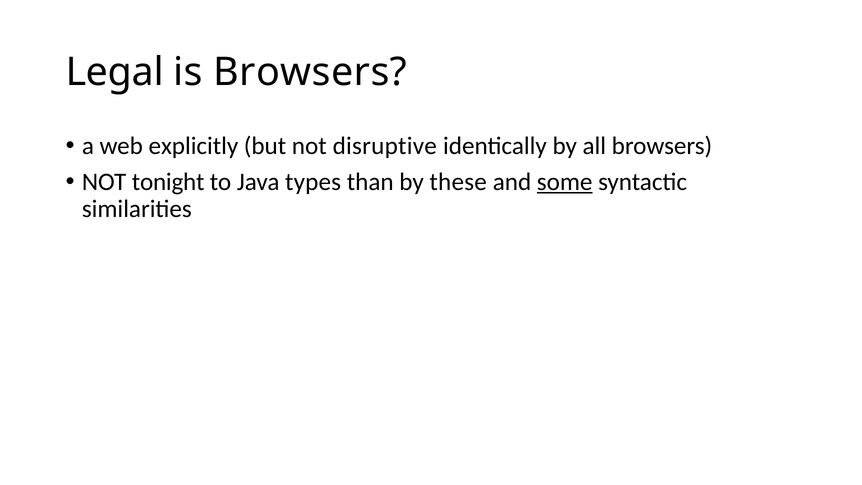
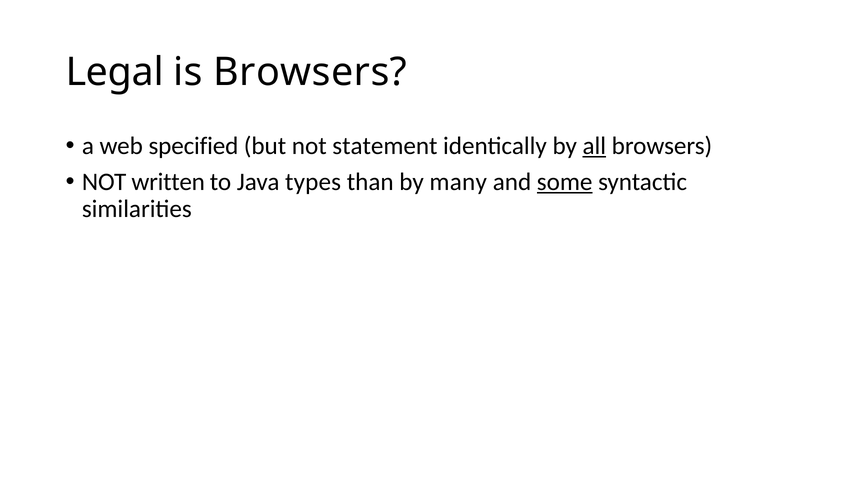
explicitly: explicitly -> specified (193, 146)
disruptive: disruptive -> statement (385, 146)
all underline: none -> present (594, 146)
tonight: tonight -> written (168, 182)
these: these -> many (458, 182)
